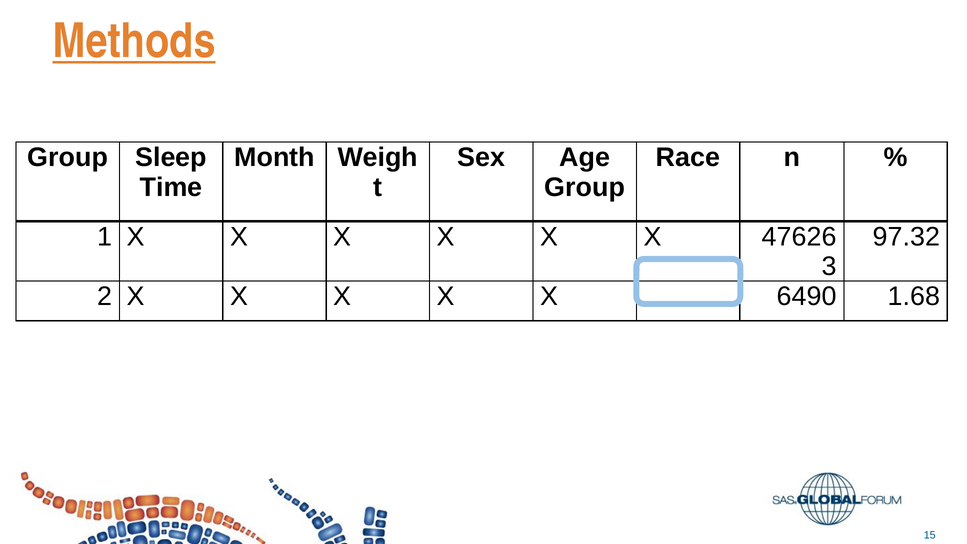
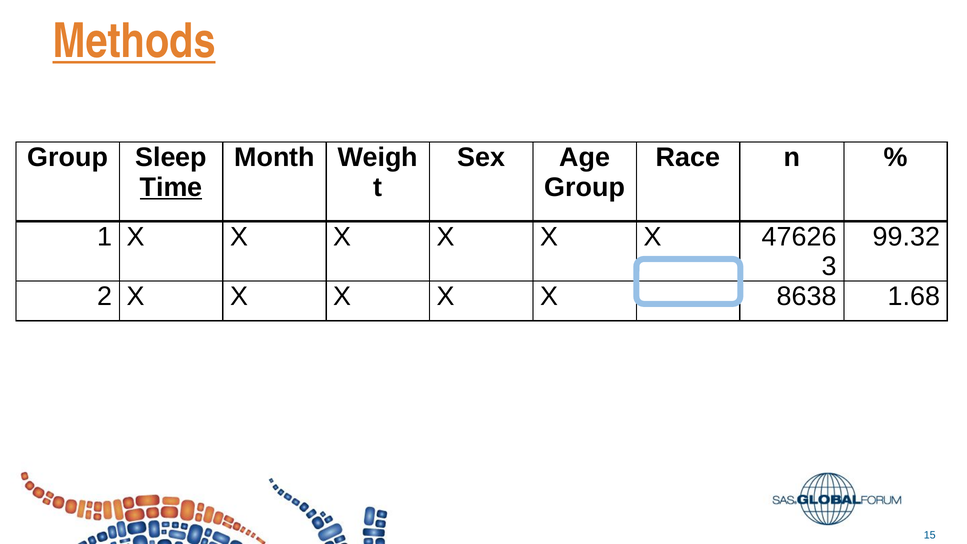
Time underline: none -> present (171, 187)
97.32: 97.32 -> 99.32 (907, 237)
6490: 6490 -> 8638 (807, 297)
